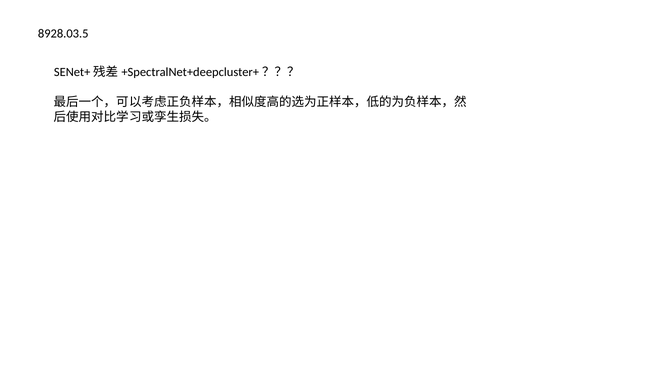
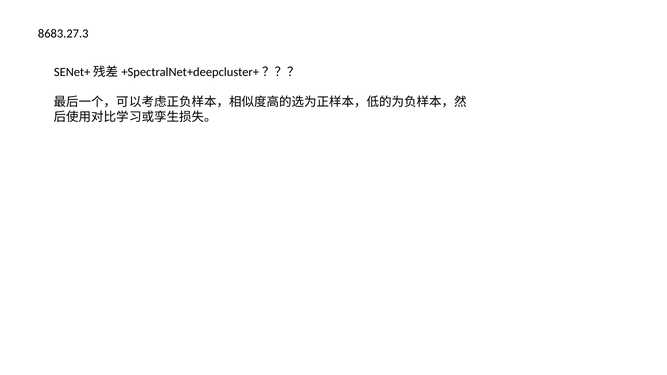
8928.03.5: 8928.03.5 -> 8683.27.3 (63, 34)
